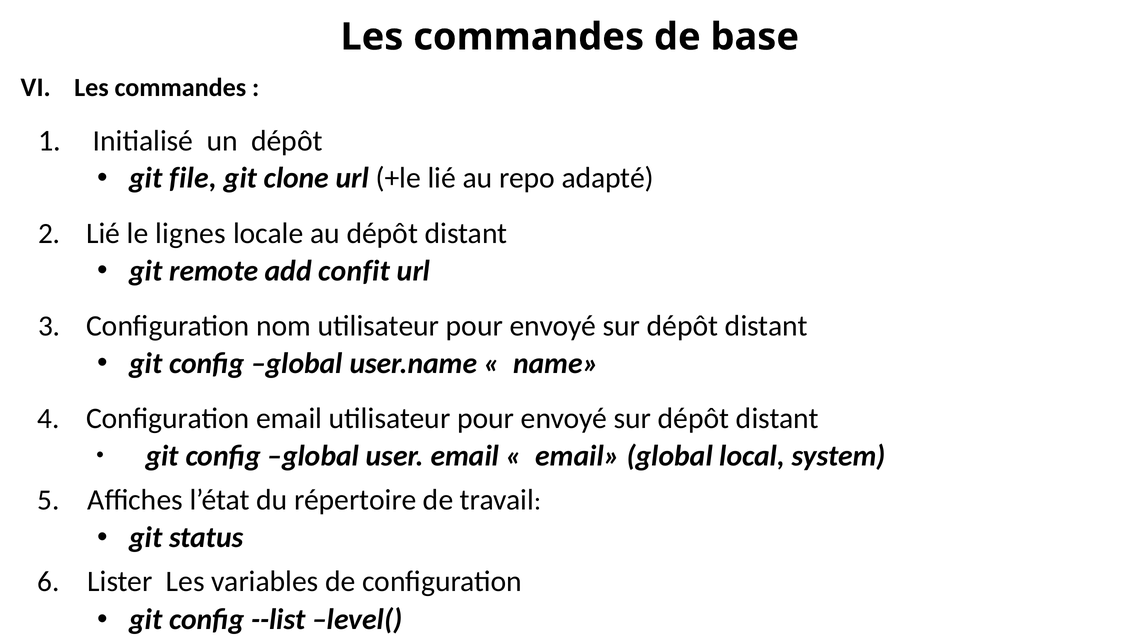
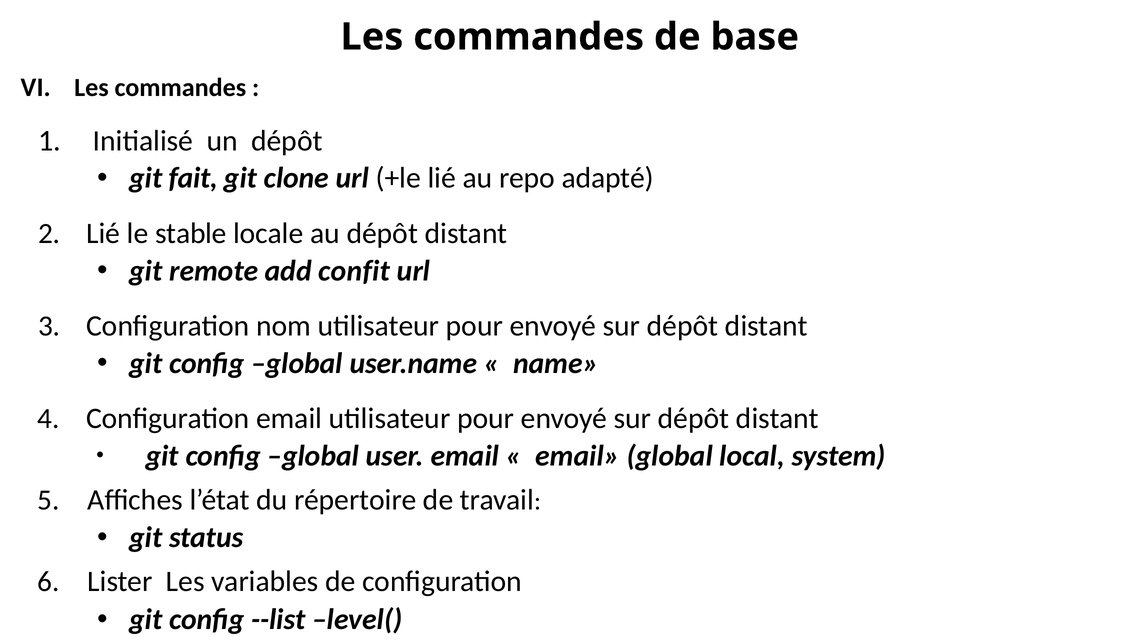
file: file -> fait (193, 178)
lignes: lignes -> stable (191, 233)
